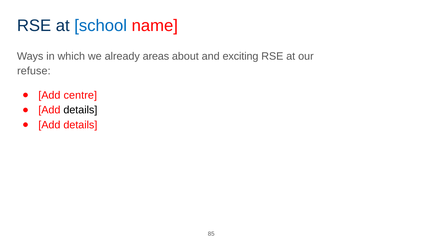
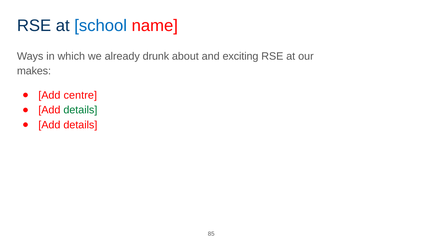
areas: areas -> drunk (156, 56)
refuse: refuse -> makes (34, 71)
details colour: black -> green (80, 110)
